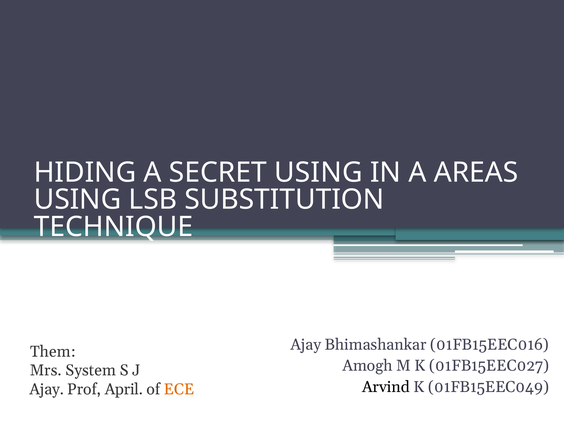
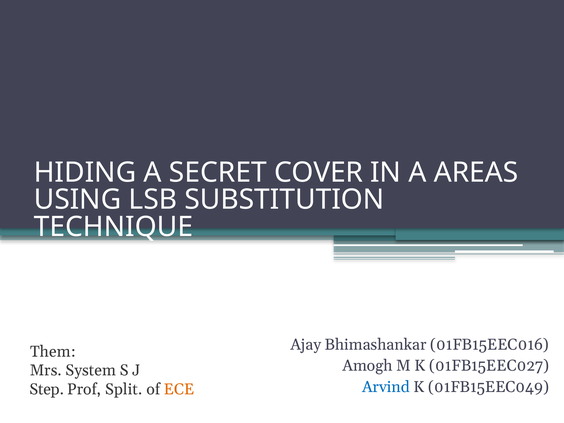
SECRET USING: USING -> COVER (319, 173)
Arvind colour: black -> blue (386, 387)
Ajay: Ajay -> Step (47, 389)
April: April -> Split (124, 389)
